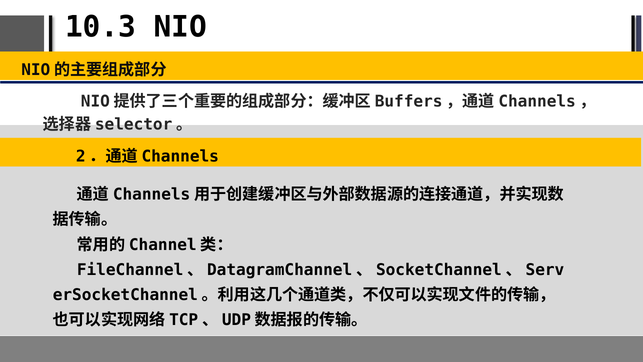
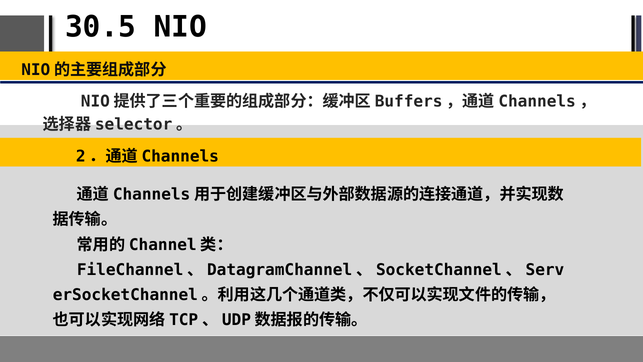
10.3: 10.3 -> 30.5 (101, 27)
